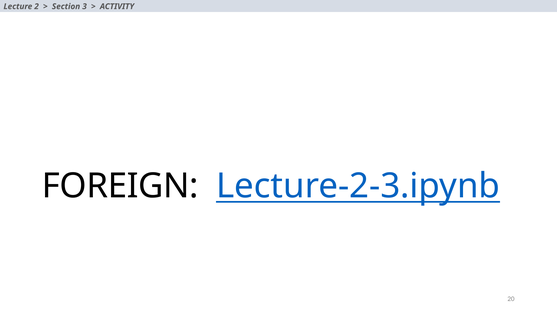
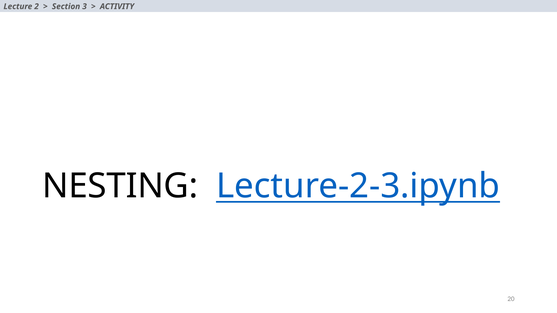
FOREIGN: FOREIGN -> NESTING (120, 186)
